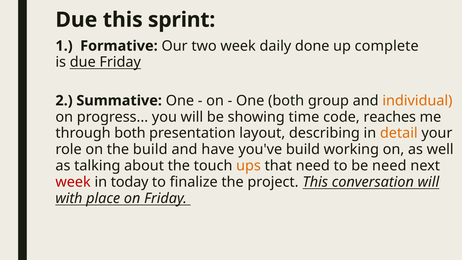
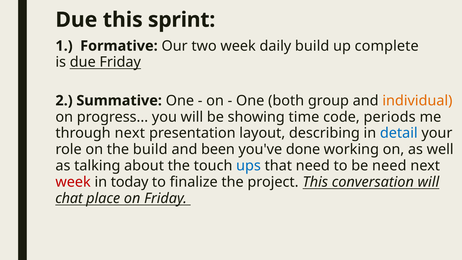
daily done: done -> build (312, 46)
reaches: reaches -> periods (390, 117)
through both: both -> next (130, 133)
detail colour: orange -> blue (399, 133)
have: have -> been (218, 149)
you've build: build -> done (303, 149)
ups colour: orange -> blue (249, 166)
with: with -> chat (69, 198)
